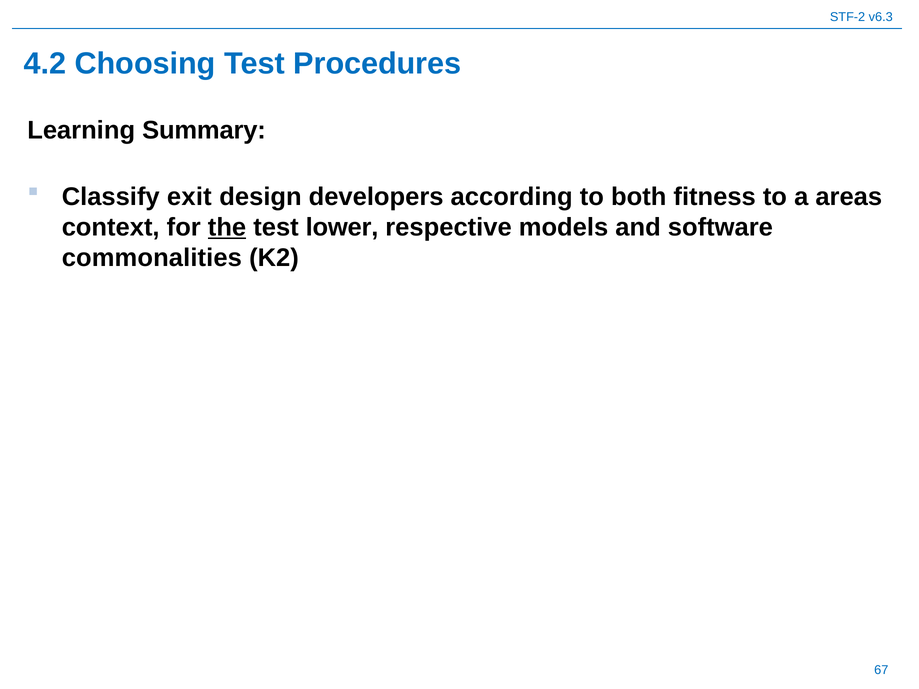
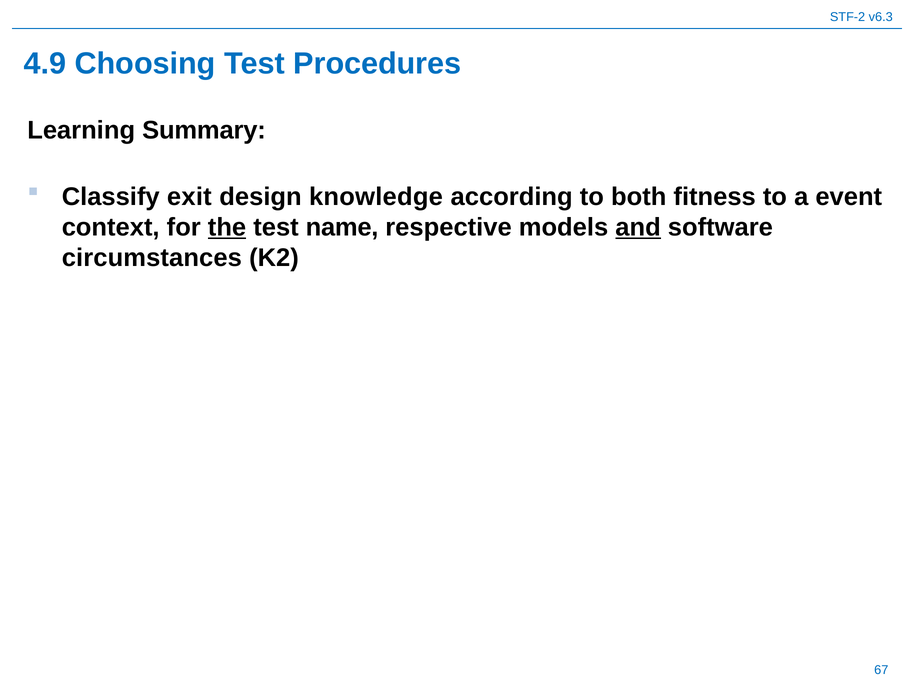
4.2: 4.2 -> 4.9 (45, 63)
developers: developers -> knowledge (376, 197)
areas: areas -> event (849, 197)
lower: lower -> name (342, 227)
and underline: none -> present (638, 227)
commonalities: commonalities -> circumstances (152, 258)
